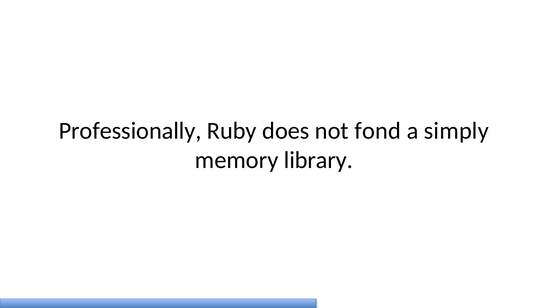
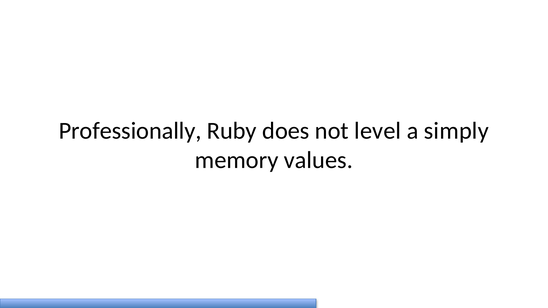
fond: fond -> level (378, 131)
library: library -> values (318, 160)
